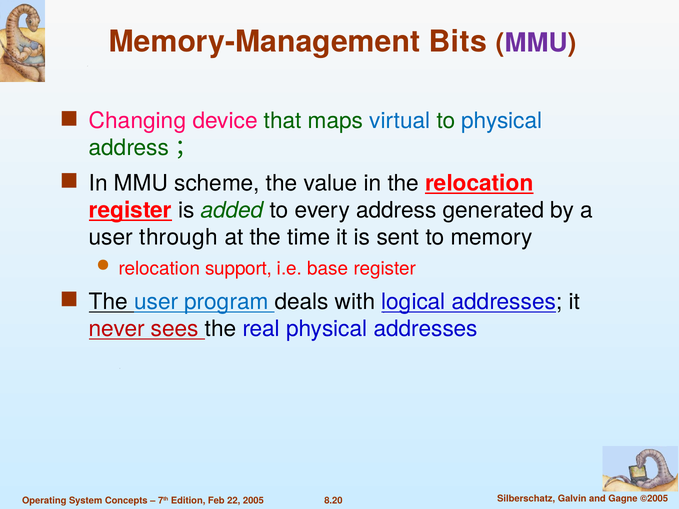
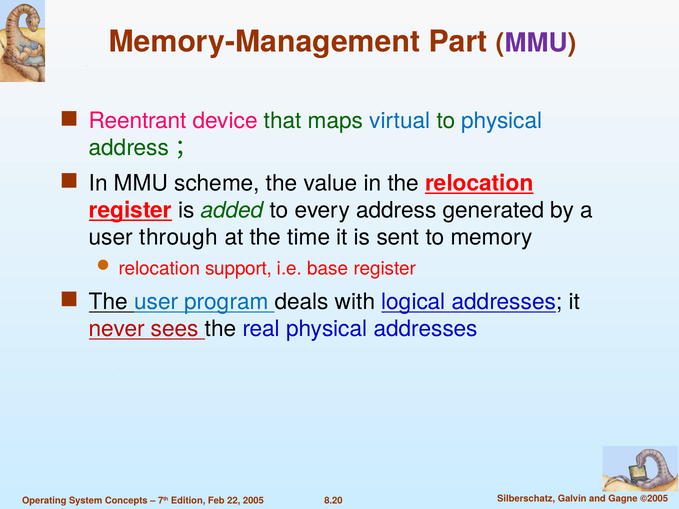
Bits: Bits -> Part (458, 42)
Changing: Changing -> Reentrant (138, 121)
